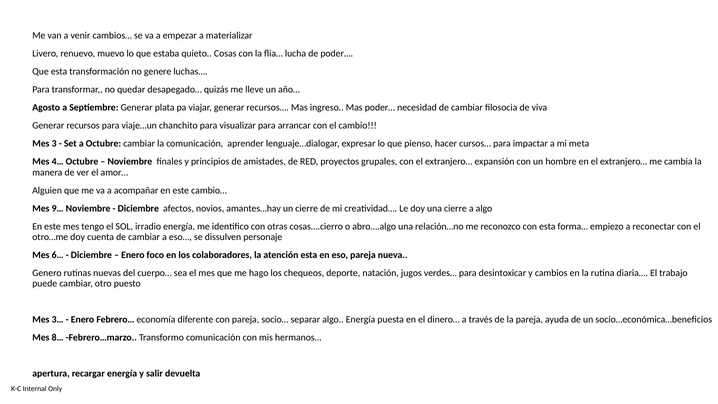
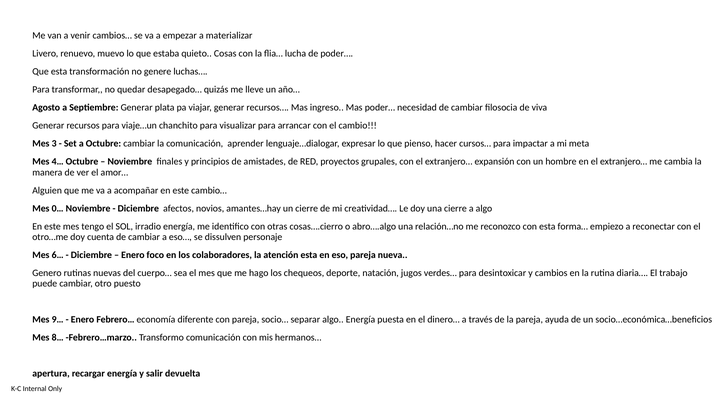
9…: 9… -> 0… (58, 208)
3…: 3… -> 9… (58, 319)
